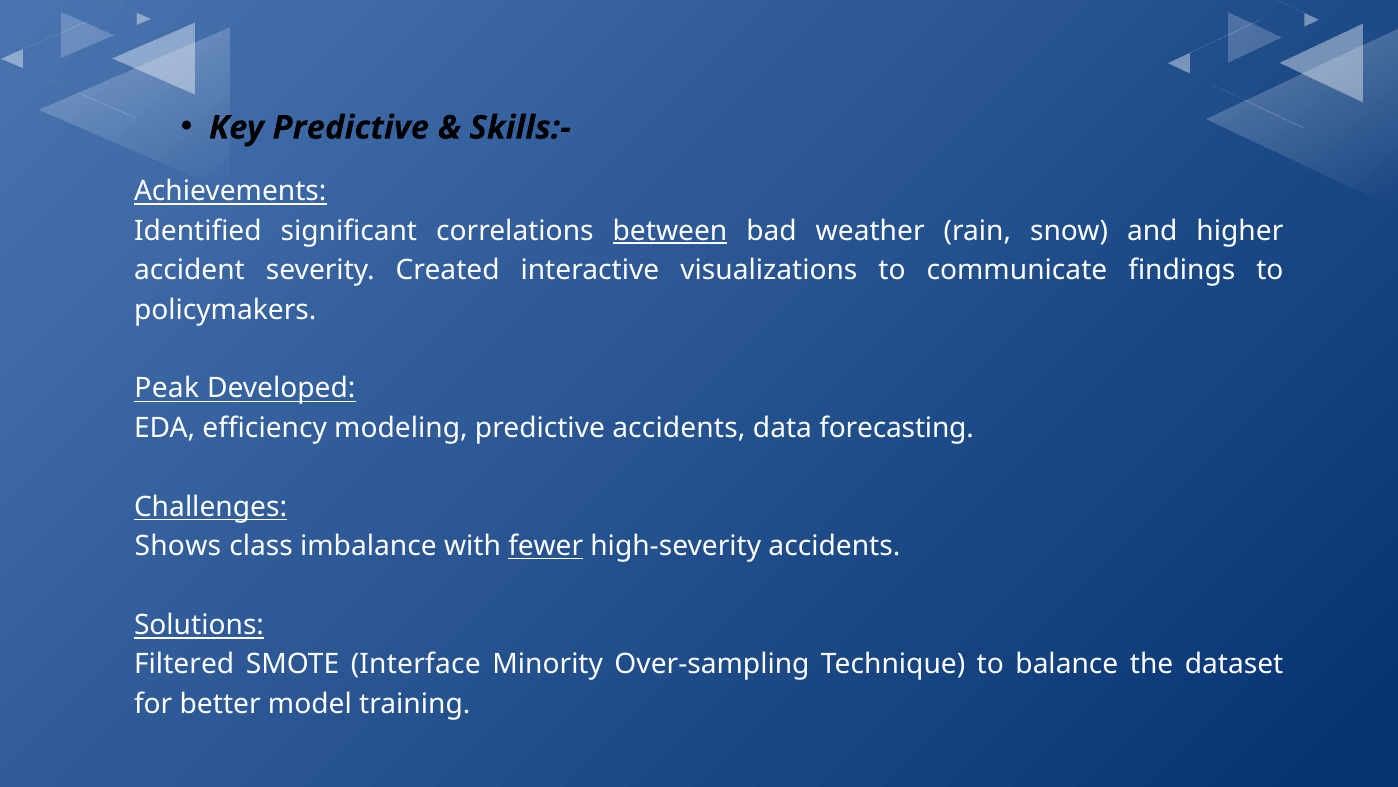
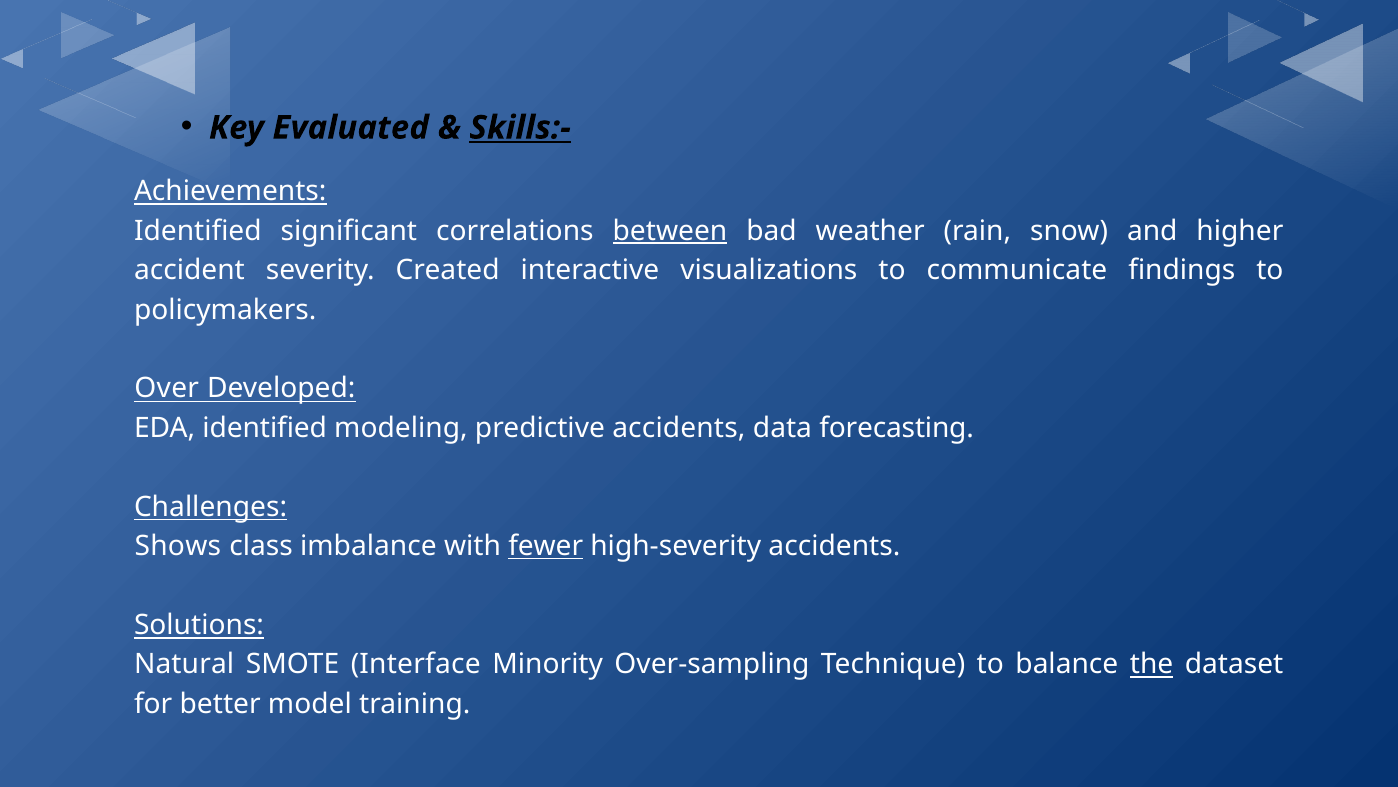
Key Predictive: Predictive -> Evaluated (351, 128)
Skills:- underline: none -> present (520, 128)
Peak: Peak -> Over (167, 388)
EDA efficiency: efficiency -> identified (265, 428)
Filtered: Filtered -> Natural (184, 664)
the underline: none -> present (1152, 664)
